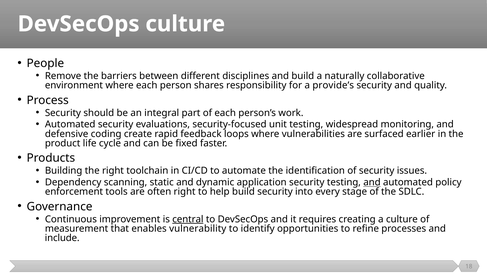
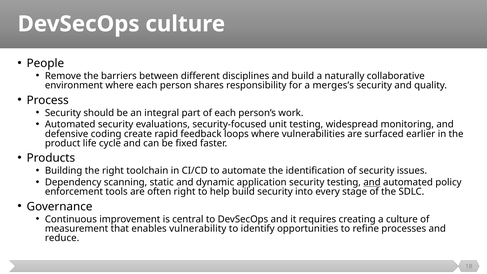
provide’s: provide’s -> merges’s (333, 85)
central underline: present -> none (188, 219)
include: include -> reduce (62, 238)
